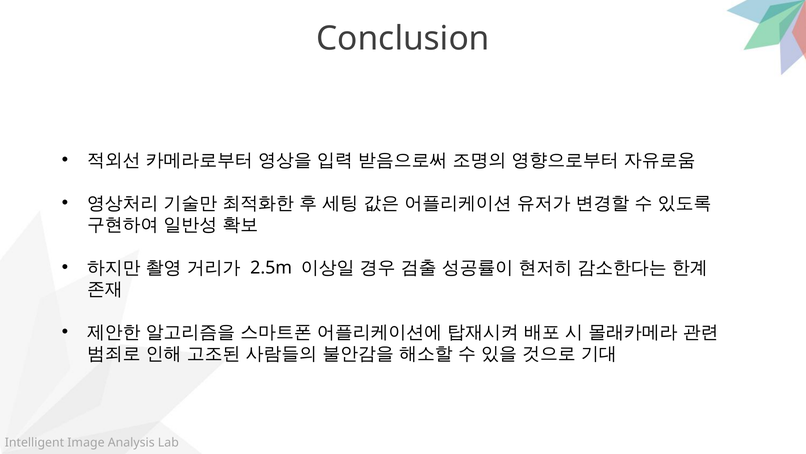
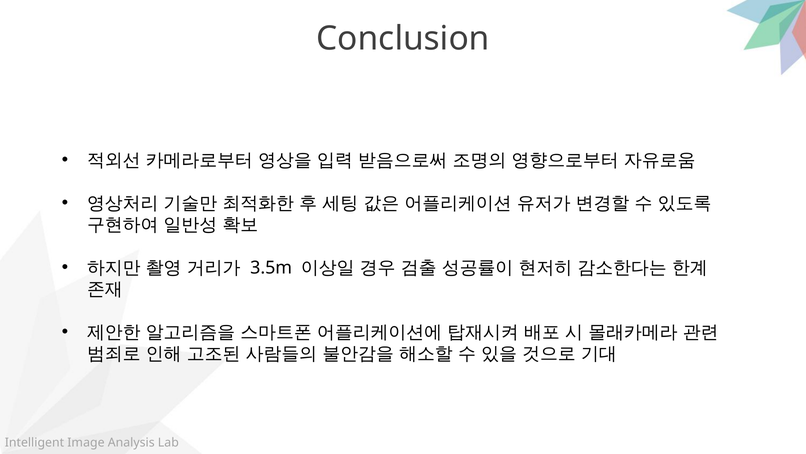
2.5m: 2.5m -> 3.5m (271, 267)
